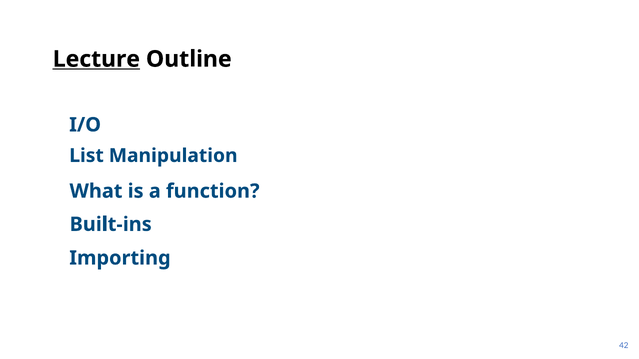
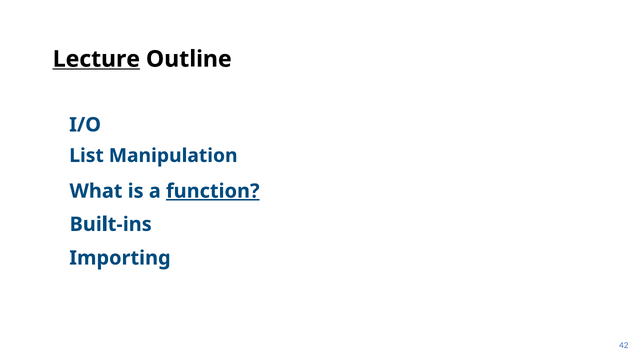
function underline: none -> present (213, 191)
